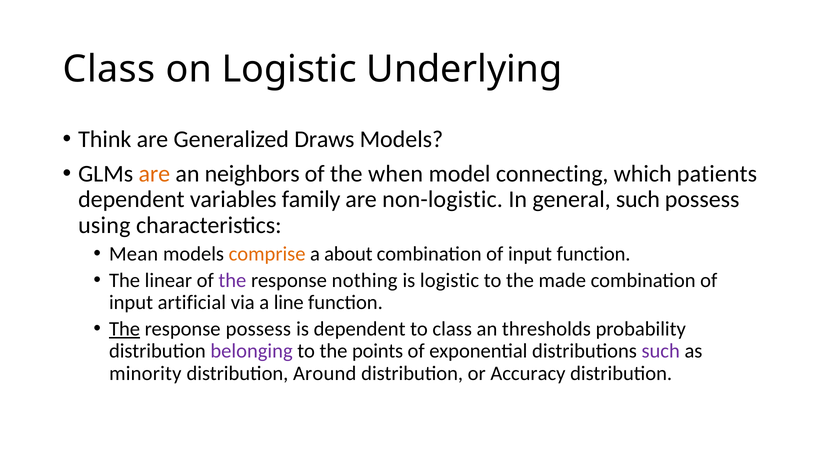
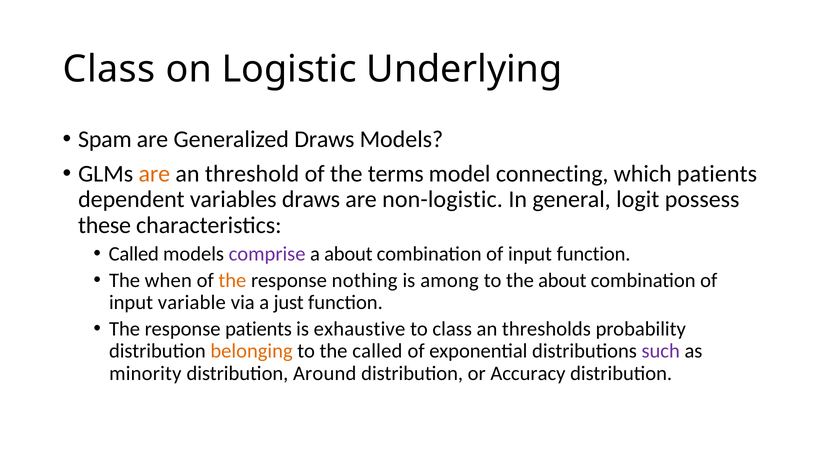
Think: Think -> Spam (105, 139)
neighbors: neighbors -> threshold (252, 174)
when: when -> terms (396, 174)
variables family: family -> draws (311, 199)
general such: such -> logit (638, 199)
using: using -> these (105, 225)
Mean: Mean -> Called (134, 254)
comprise colour: orange -> purple (267, 254)
linear: linear -> when (168, 280)
the colour: purple -> orange (232, 280)
is logistic: logistic -> among (449, 280)
the made: made -> about (562, 280)
artificial: artificial -> variable (192, 302)
line: line -> just (289, 302)
The underline: present -> none (125, 329)
response possess: possess -> patients (259, 329)
is dependent: dependent -> exhaustive (360, 329)
belonging colour: purple -> orange (252, 351)
the points: points -> called (377, 351)
